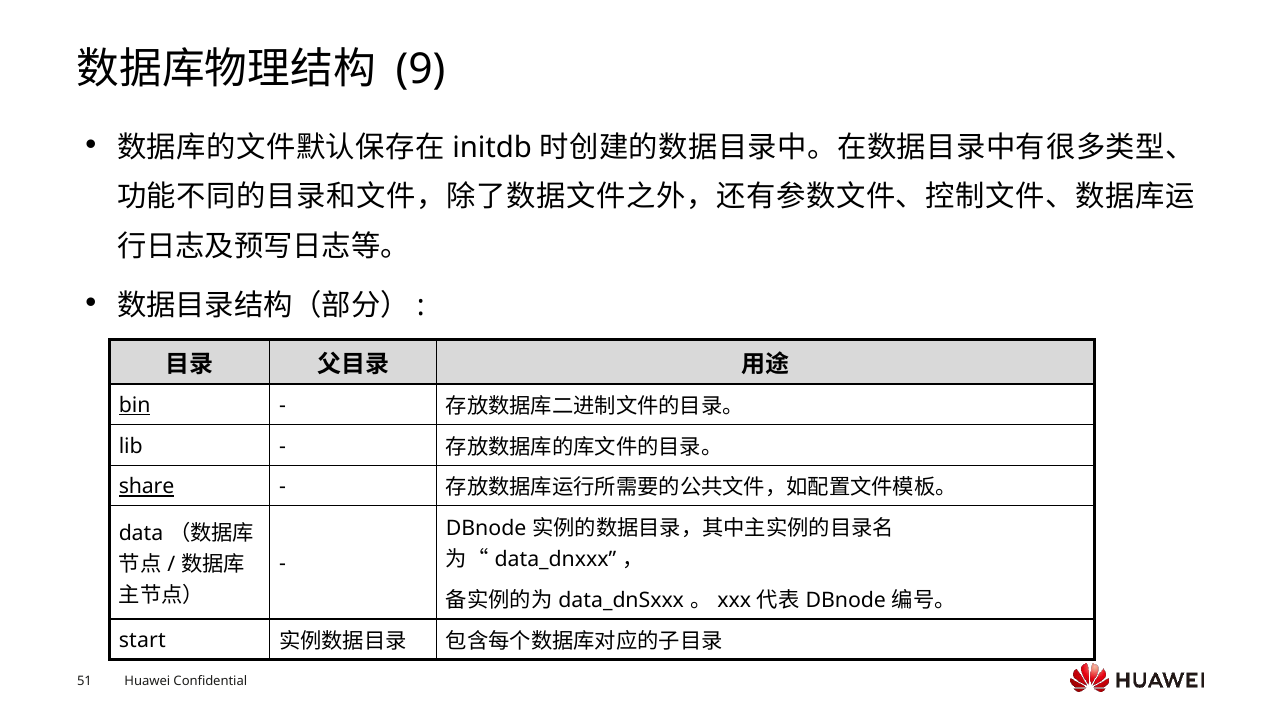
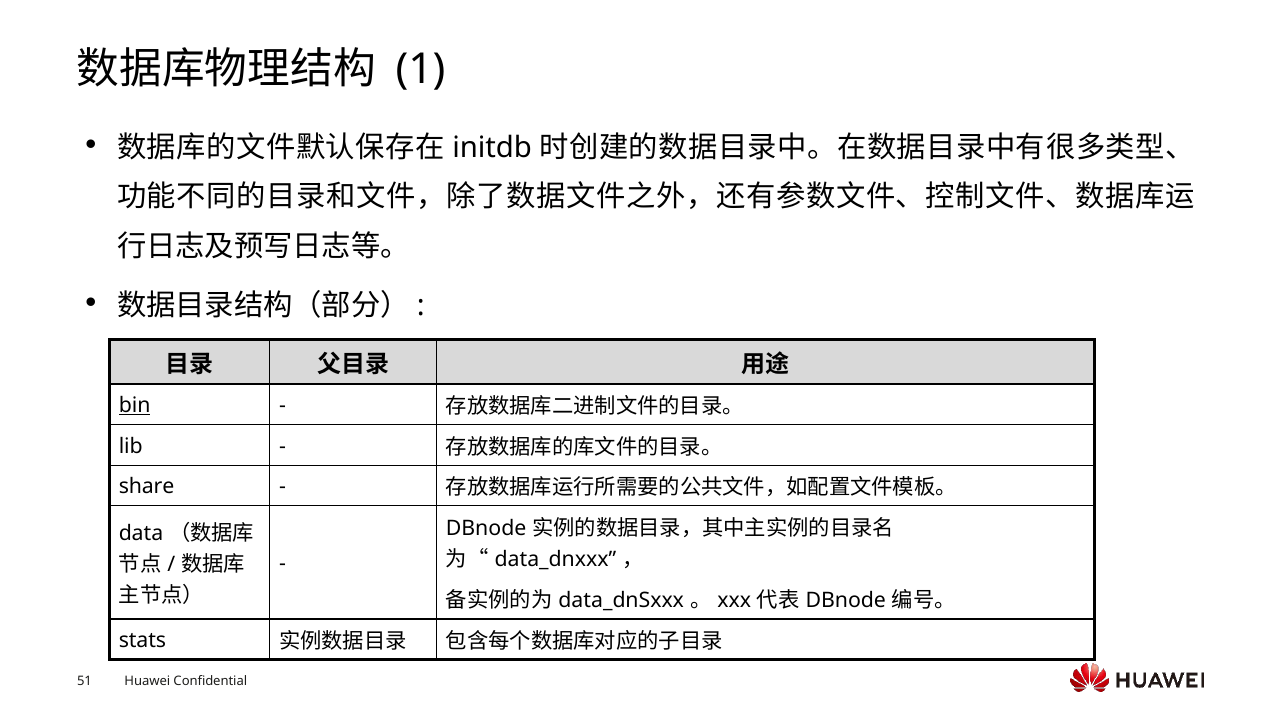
9: 9 -> 1 (421, 70)
share underline: present -> none (147, 487)
start: start -> stats (142, 640)
